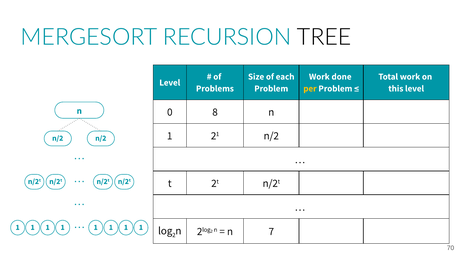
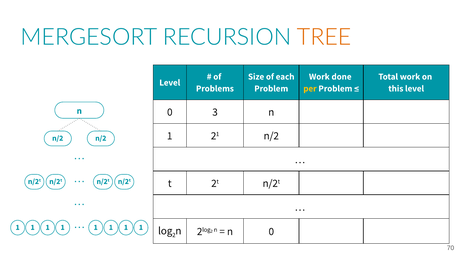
TREE colour: black -> orange (324, 37)
8: 8 -> 3 (215, 112)
n 7: 7 -> 0 (271, 231)
